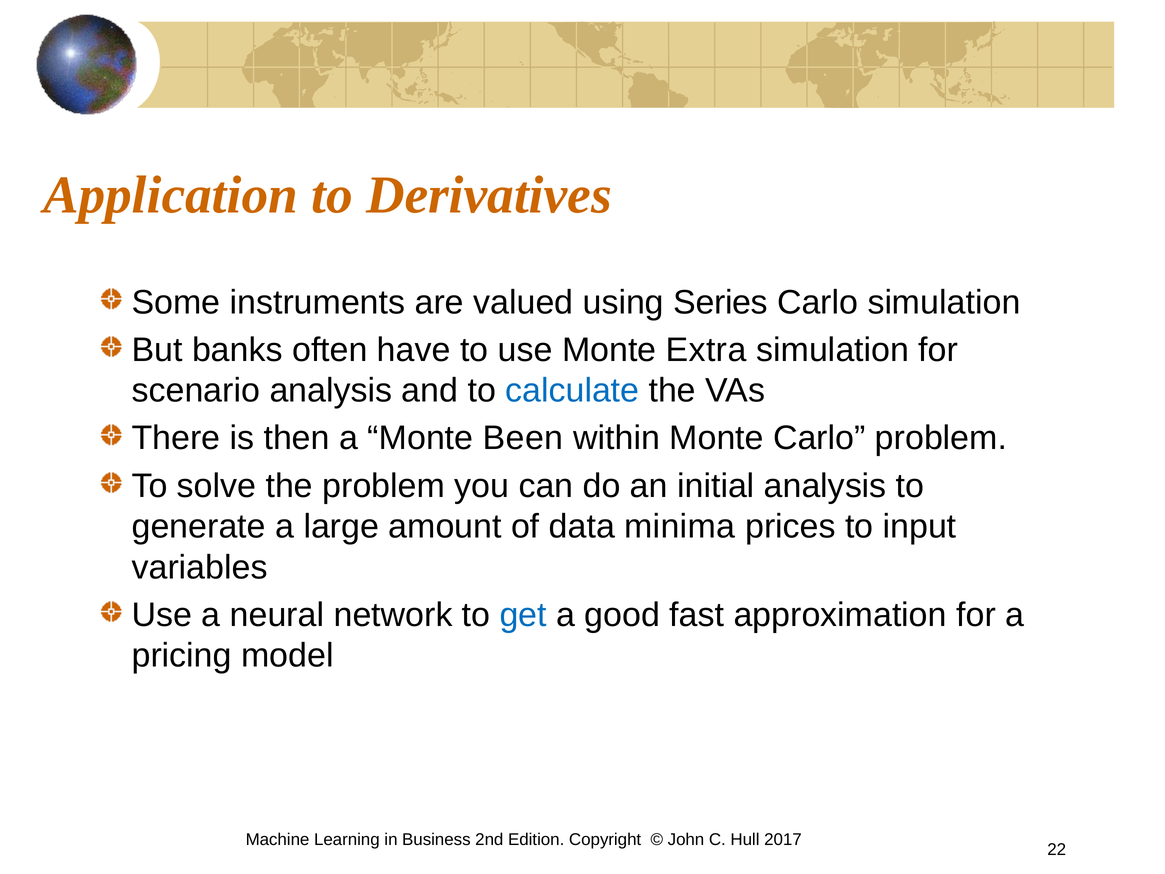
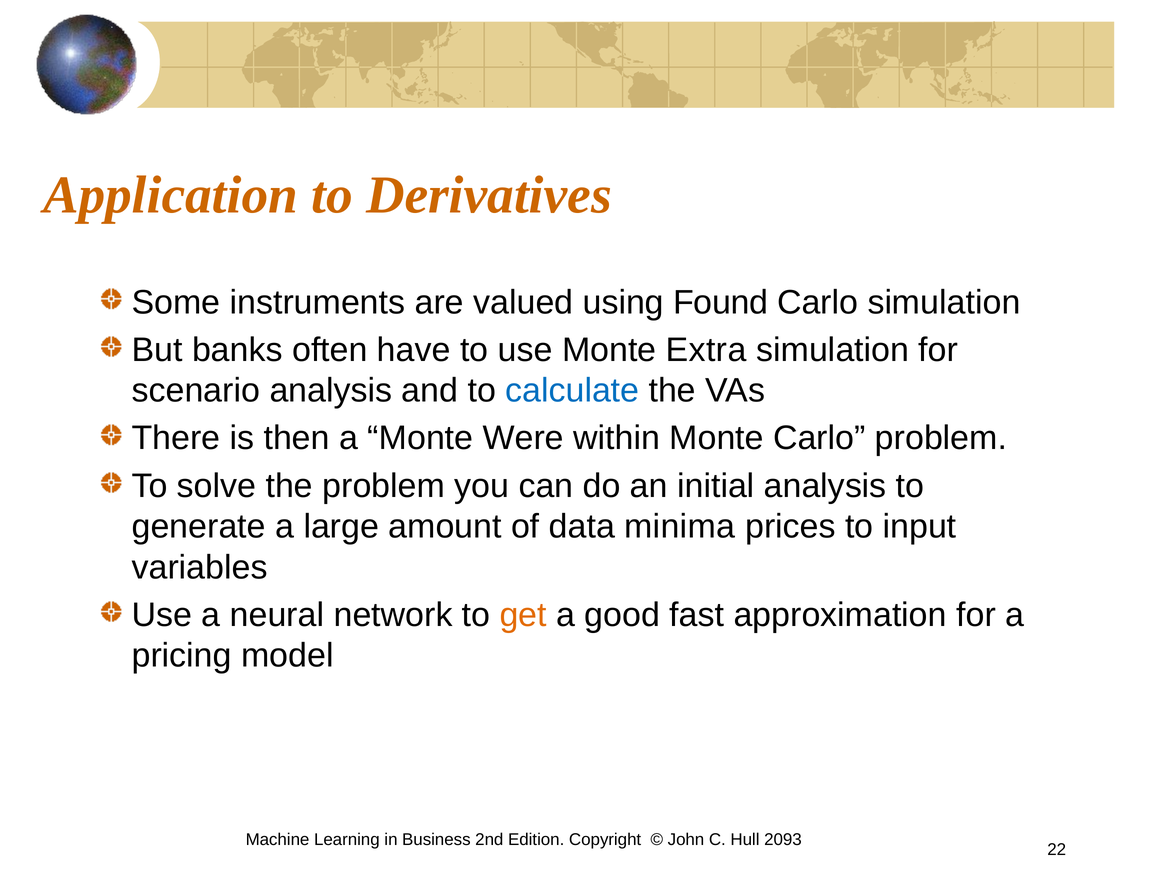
Series: Series -> Found (721, 302)
Been: Been -> Were (523, 438)
get colour: blue -> orange (523, 615)
2017: 2017 -> 2093 (783, 839)
